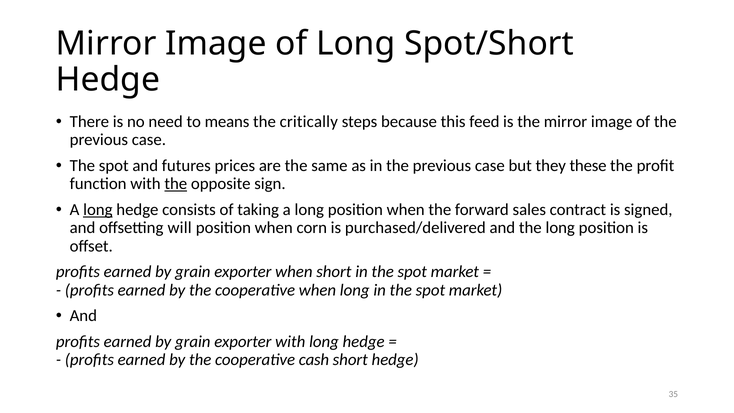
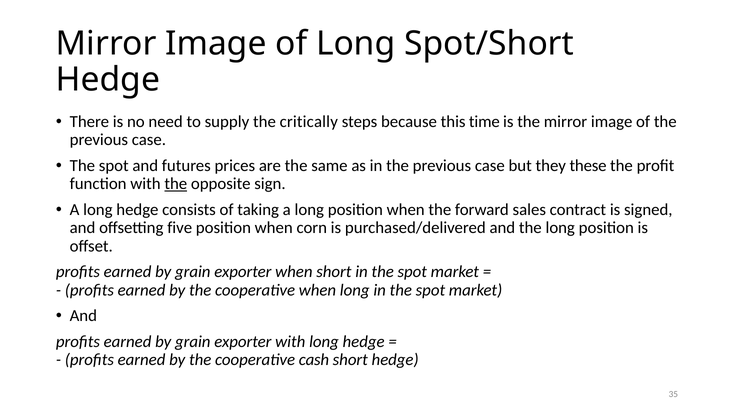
means: means -> supply (227, 122)
feed: feed -> time (484, 122)
long underline: present -> none (98, 210)
will: will -> five (180, 228)
